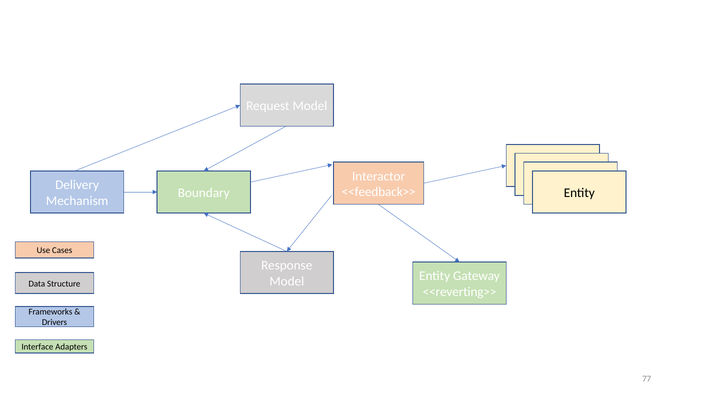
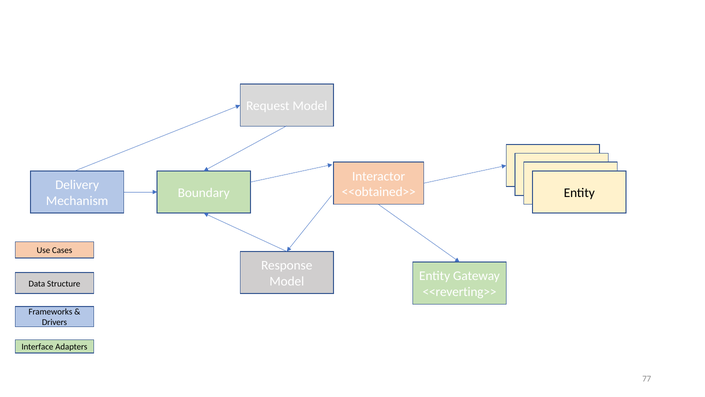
<<feedback>>: <<feedback>> -> <<obtained>> (379, 192)
